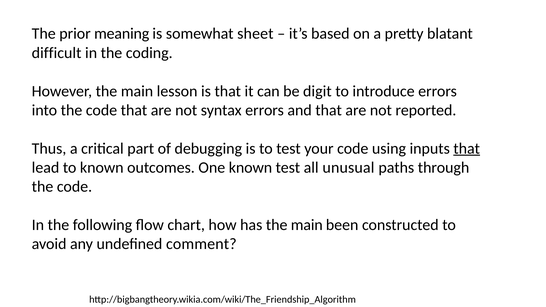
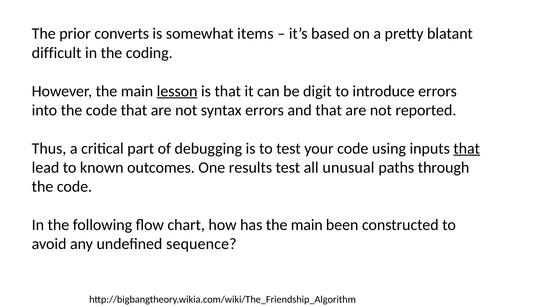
meaning: meaning -> converts (122, 34)
sheet: sheet -> items (255, 34)
lesson underline: none -> present (177, 91)
One known: known -> results (250, 168)
comment: comment -> sequence (201, 244)
